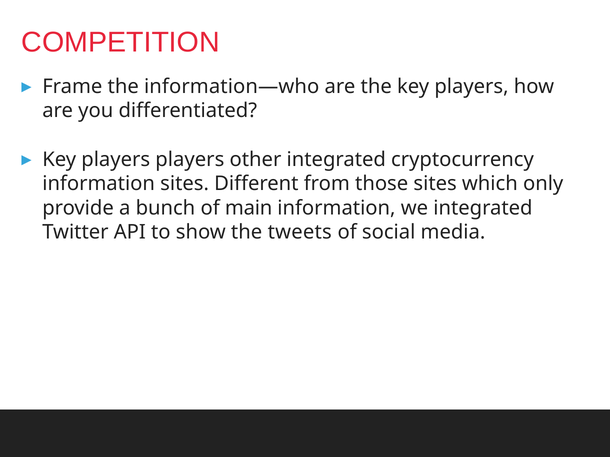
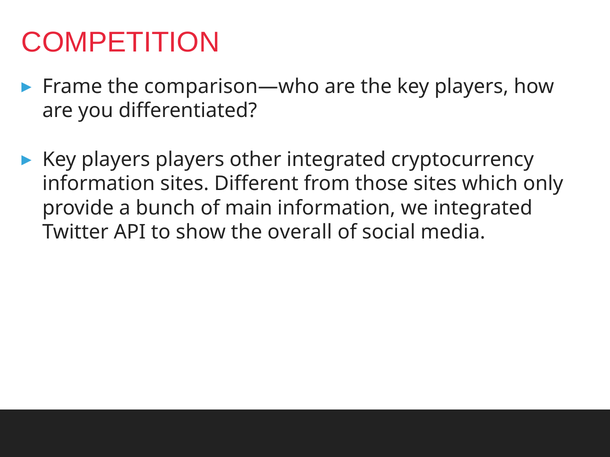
information—who: information—who -> comparison—who (232, 87)
tweets: tweets -> overall (300, 232)
